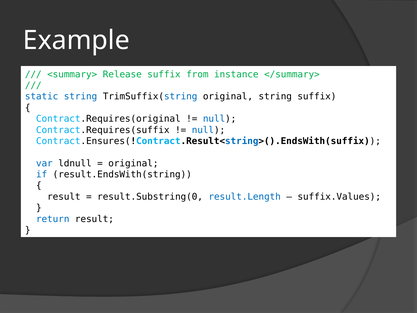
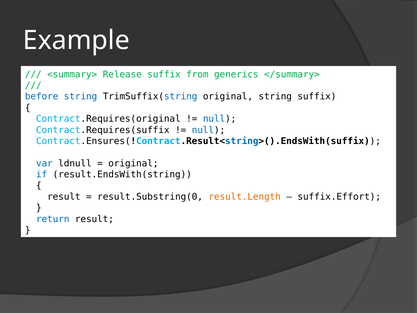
instance: instance -> generics (236, 74)
static: static -> before (42, 97)
result.Length colour: blue -> orange (245, 197)
suffix.Values: suffix.Values -> suffix.Effort (339, 197)
